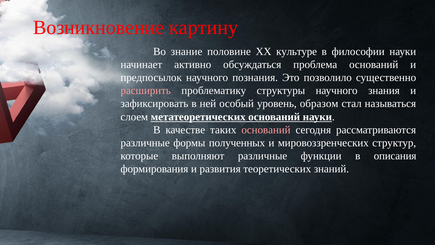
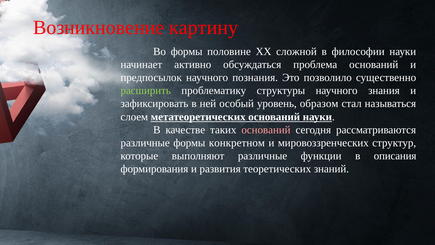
Во знание: знание -> формы (187, 51)
культуре: культуре -> сложной (296, 51)
расширить colour: pink -> light green (146, 91)
полученных: полученных -> конкретном (237, 143)
